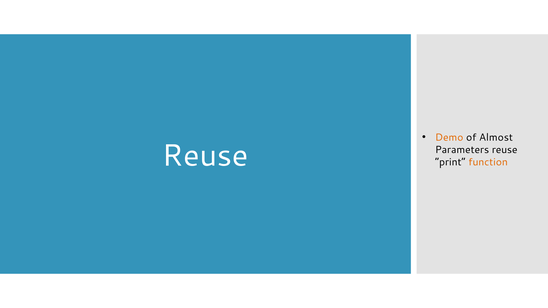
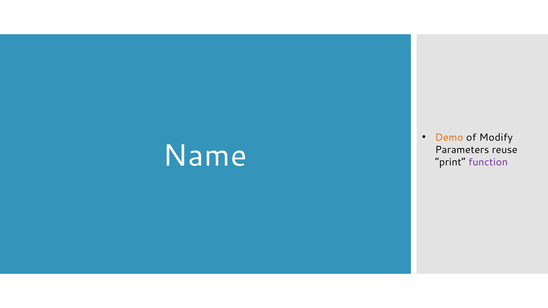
Almost: Almost -> Modify (496, 138)
Reuse: Reuse -> Name (205, 156)
function colour: orange -> purple (488, 162)
